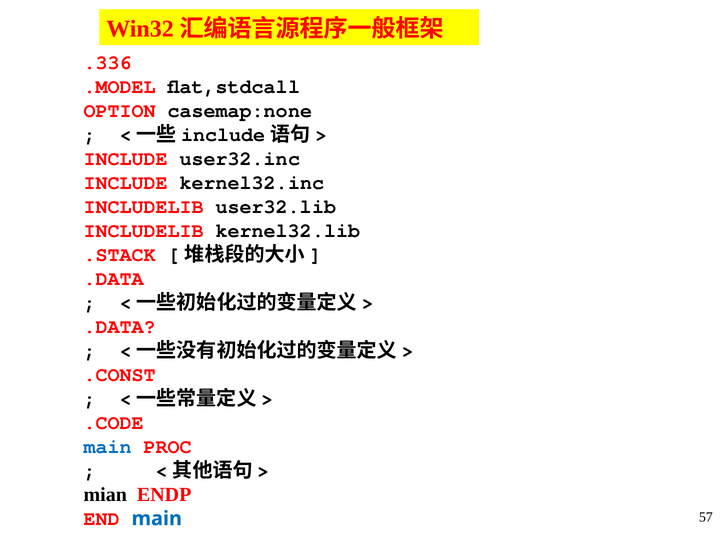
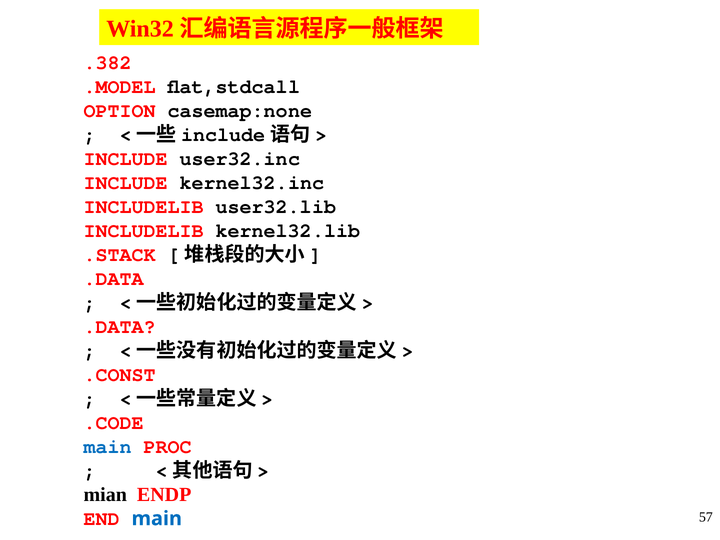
.336: .336 -> .382 (108, 62)
